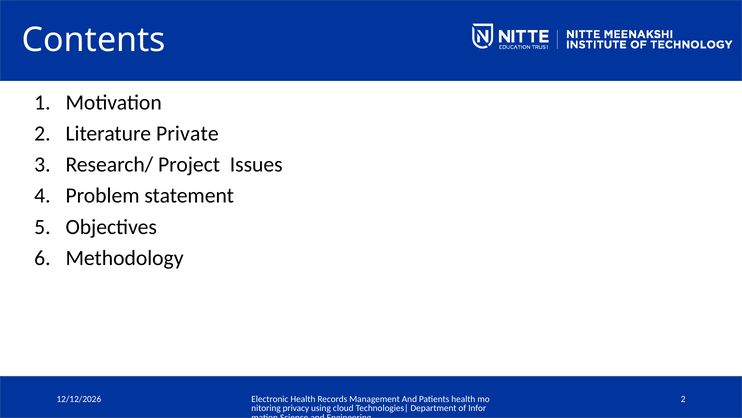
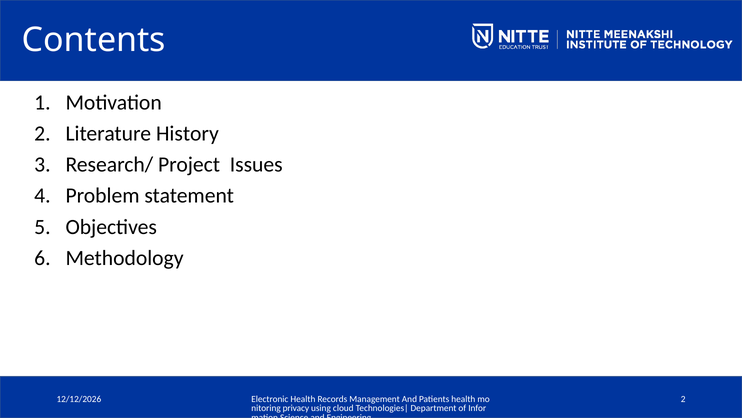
Private: Private -> History (187, 133)
